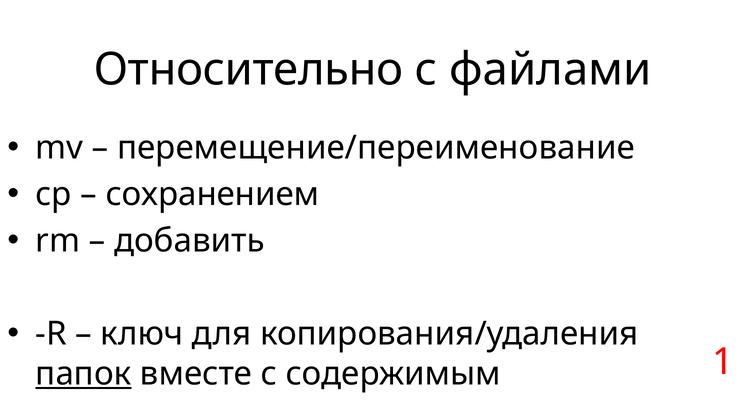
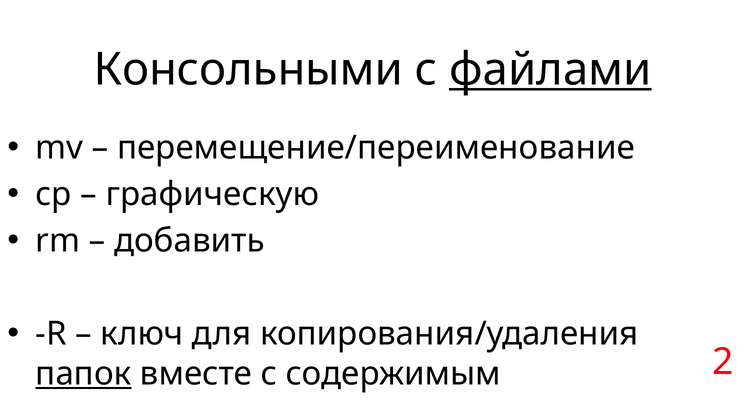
Относительно: Относительно -> Консольными (248, 69)
файлами underline: none -> present (550, 69)
сохранением: сохранением -> графическую (212, 194)
1: 1 -> 2 (723, 362)
